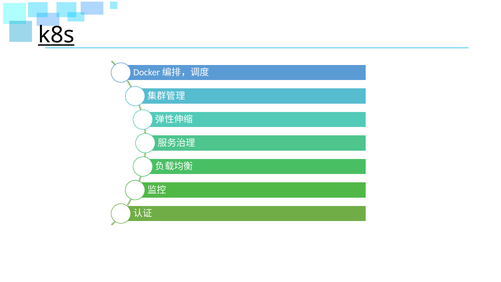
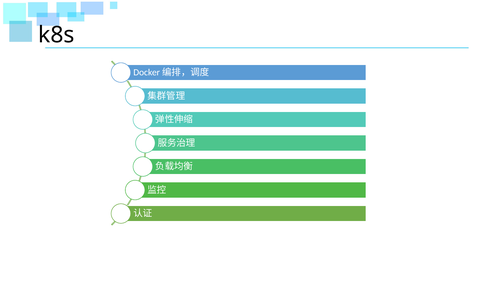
k8s underline: present -> none (56, 35)
